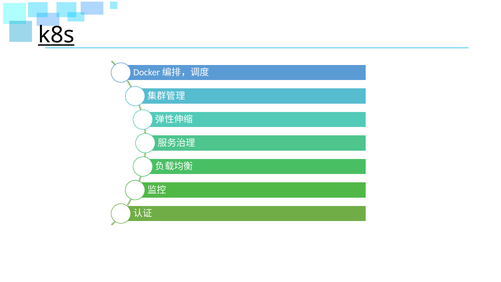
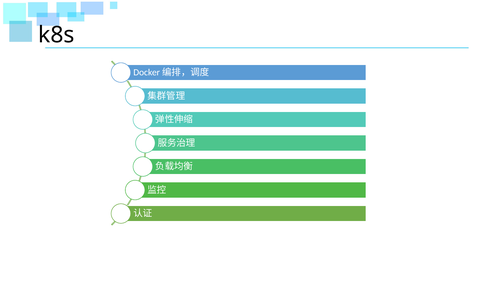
k8s underline: present -> none (56, 35)
